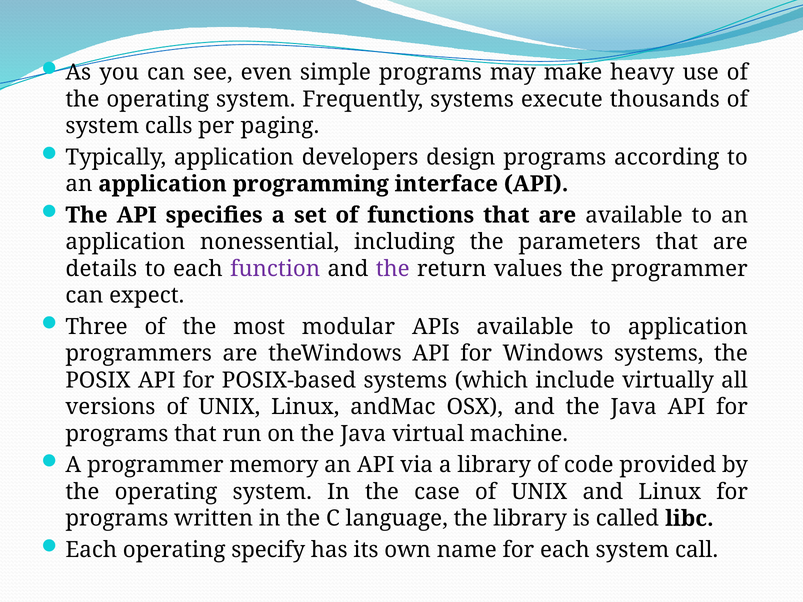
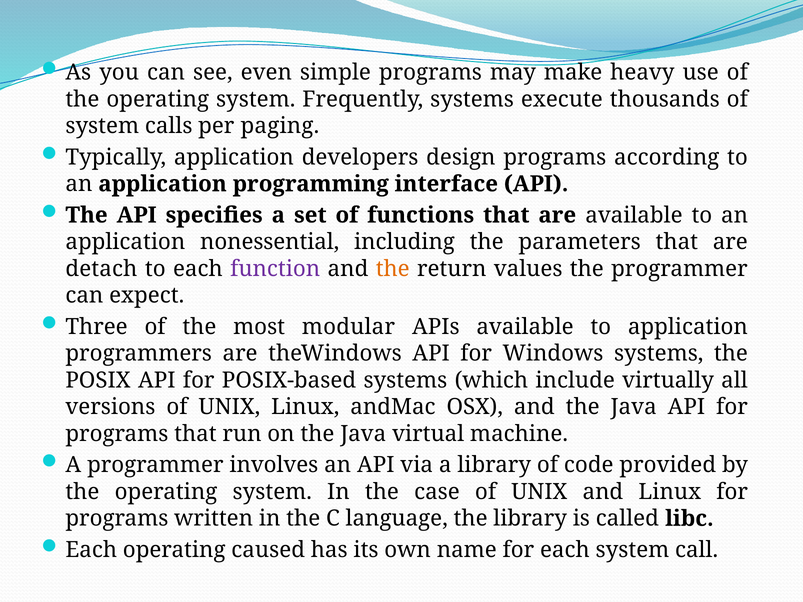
details: details -> detach (101, 269)
the colour: purple -> orange (393, 269)
memory: memory -> involves (274, 465)
specify: specify -> caused (268, 550)
